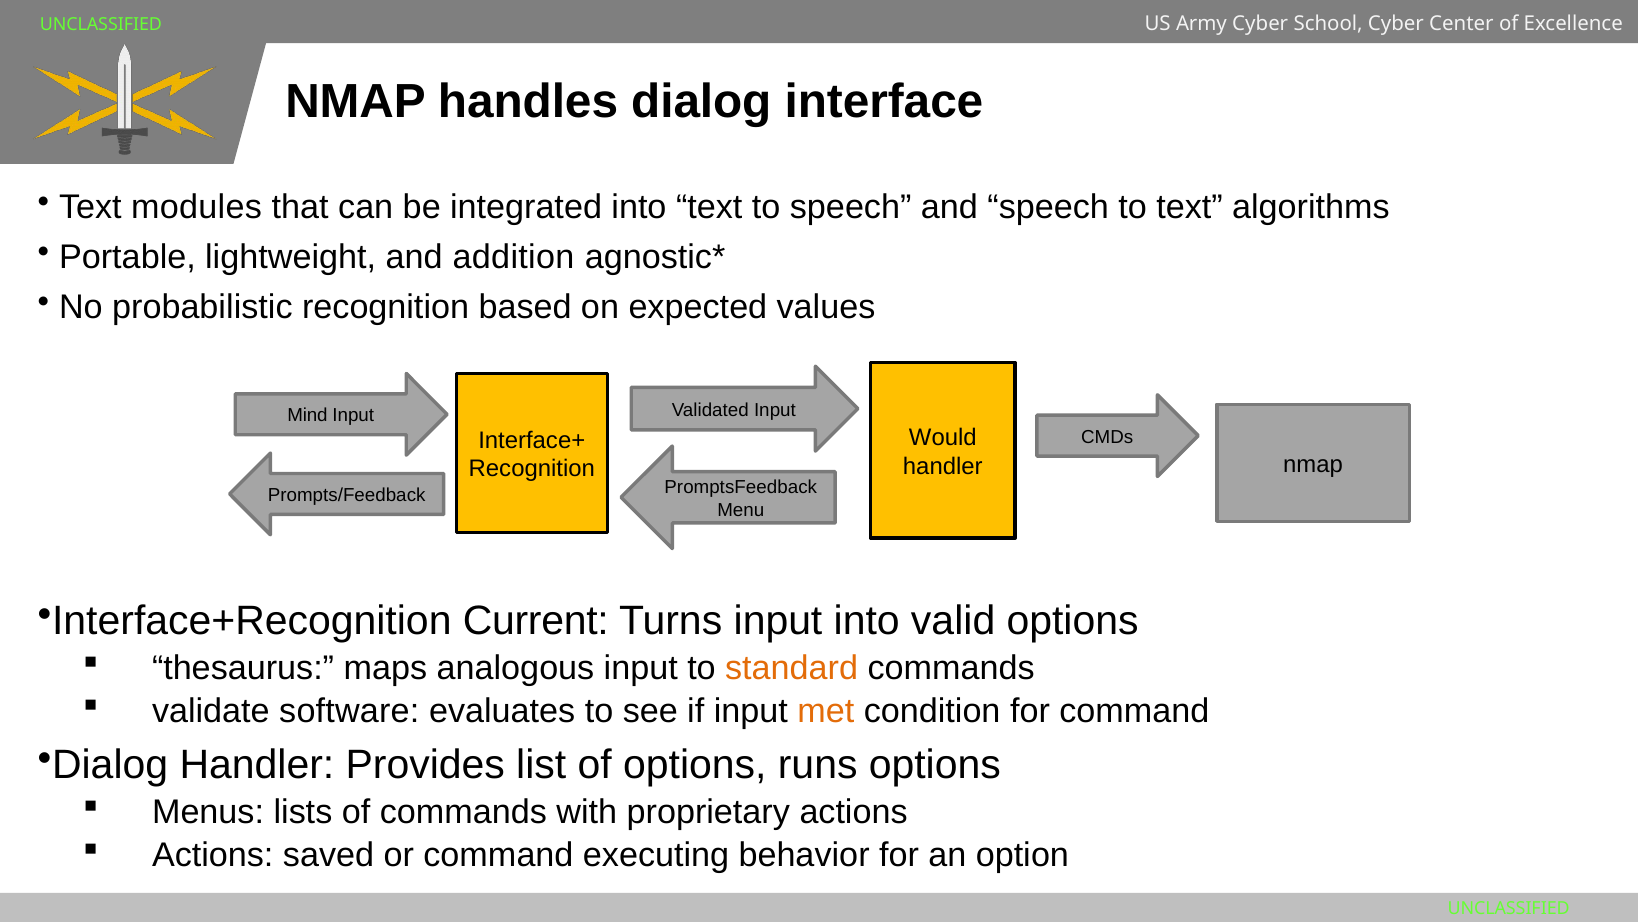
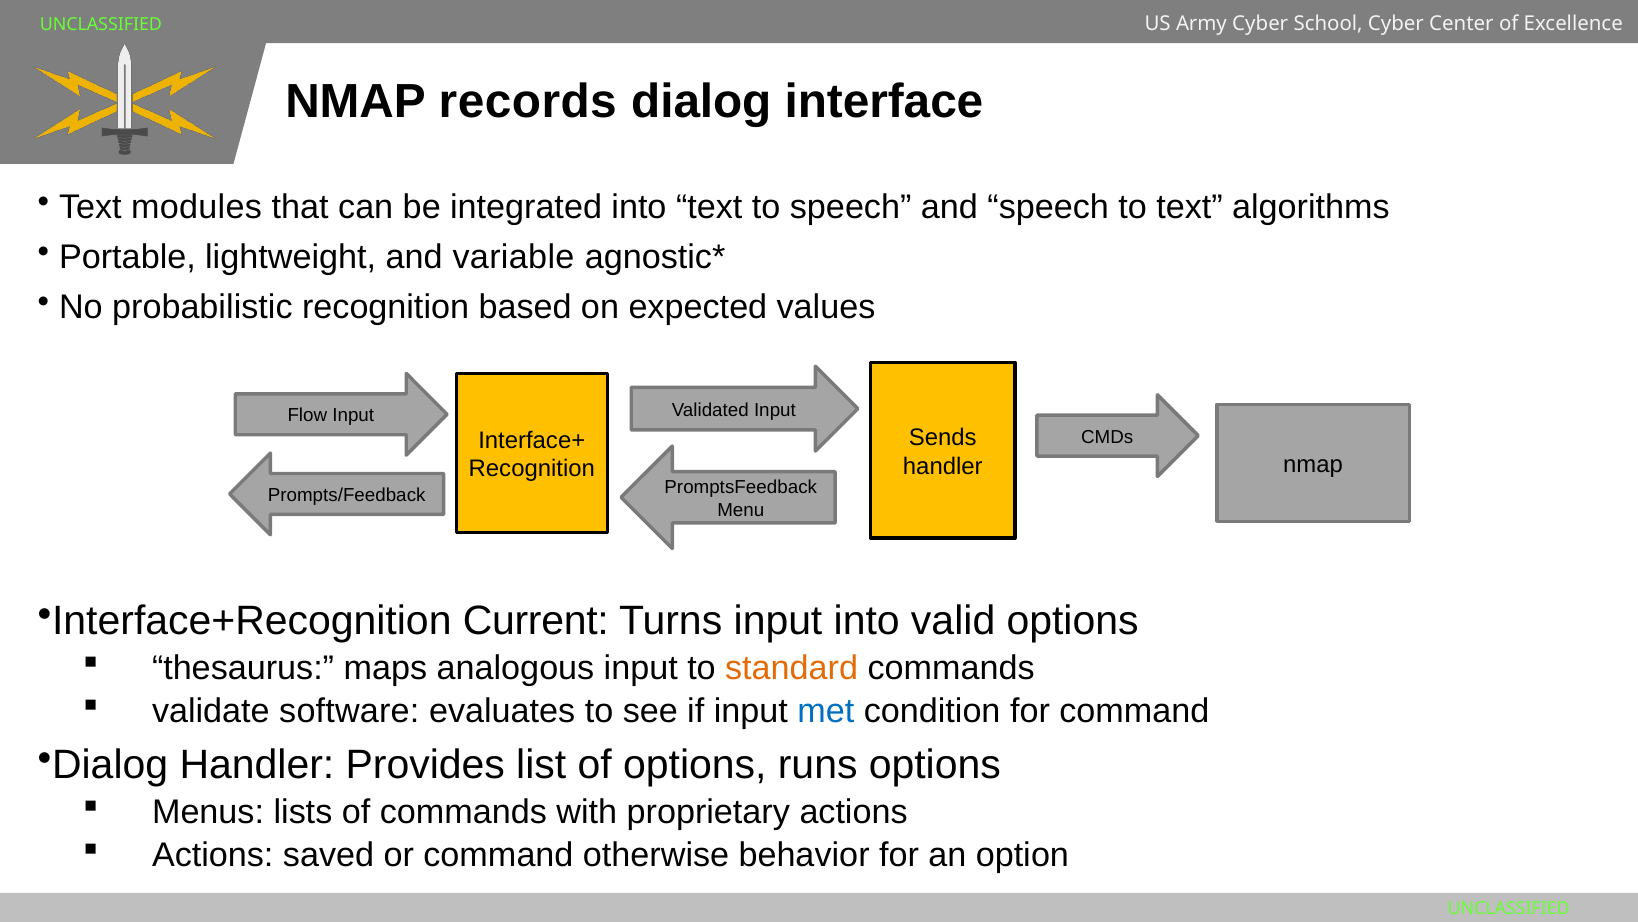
handles: handles -> records (528, 101)
addition: addition -> variable (514, 257)
Mind: Mind -> Flow (307, 415)
Would: Would -> Sends (943, 437)
met colour: orange -> blue (826, 711)
executing: executing -> otherwise (656, 855)
